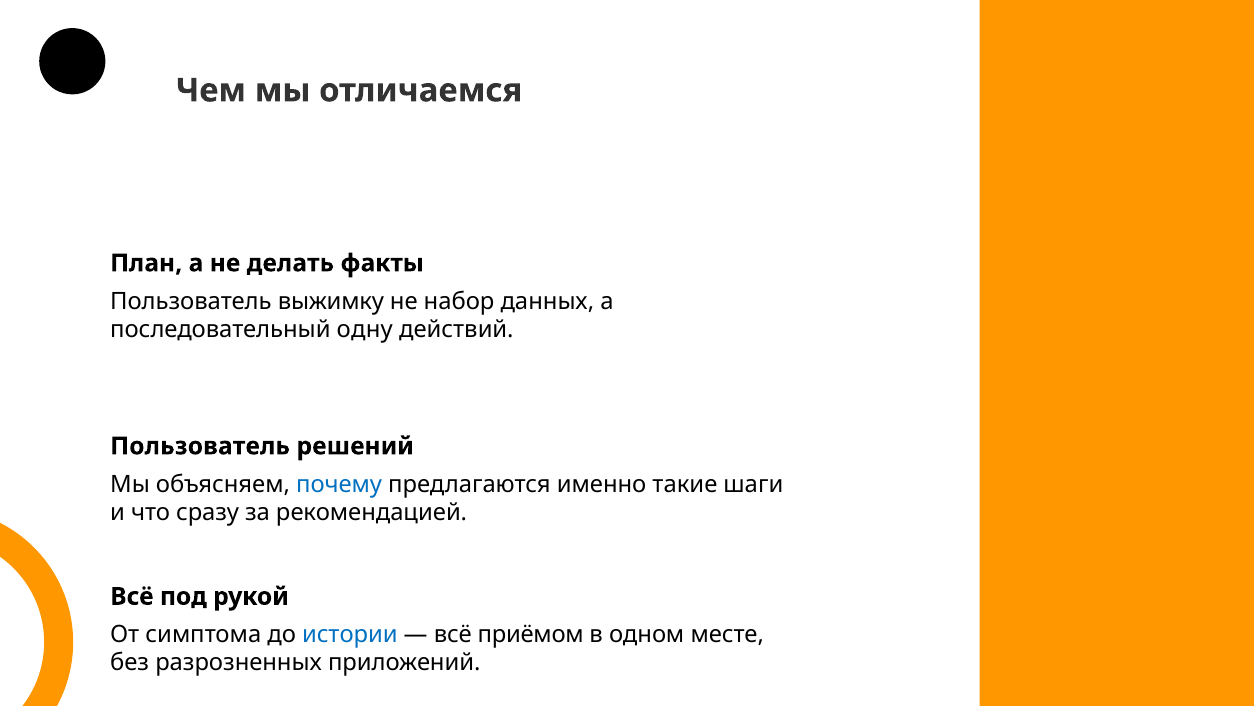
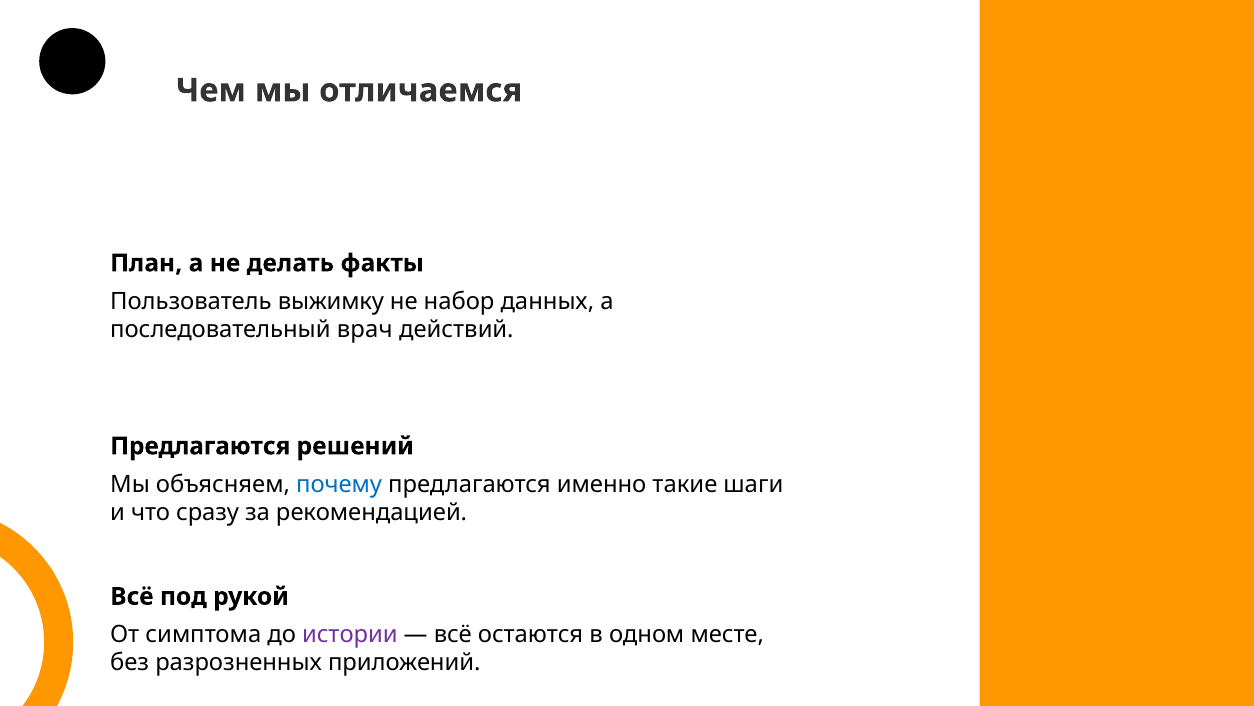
одну: одну -> врач (365, 329)
Пользователь: Пользователь -> Предлагаются (200, 446)
истории colour: blue -> purple (350, 634)
приёмом: приёмом -> остаются (531, 634)
